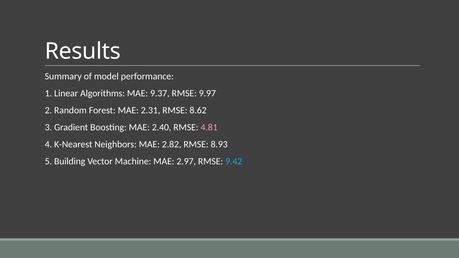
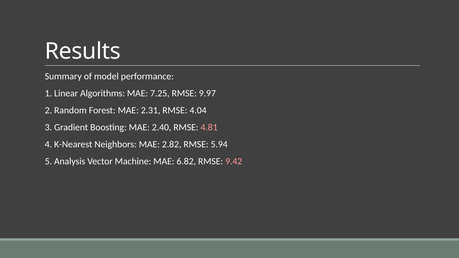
9.37: 9.37 -> 7.25 (160, 93)
8.62: 8.62 -> 4.04 (198, 110)
8.93: 8.93 -> 5.94 (219, 144)
Building: Building -> Analysis (70, 161)
2.97: 2.97 -> 6.82 (186, 161)
9.42 colour: light blue -> pink (234, 161)
